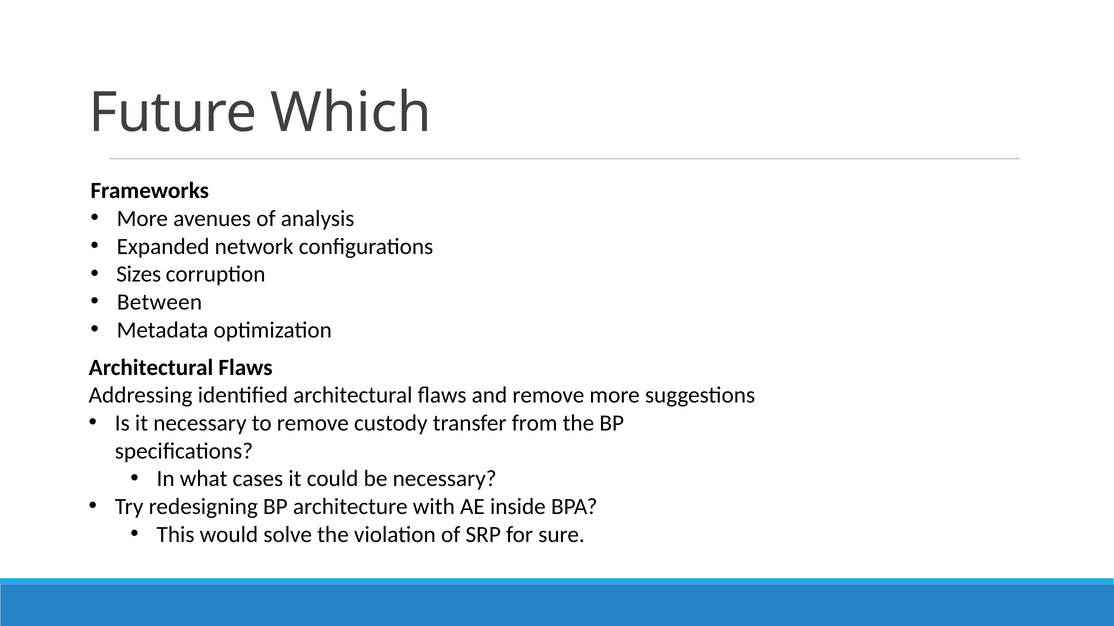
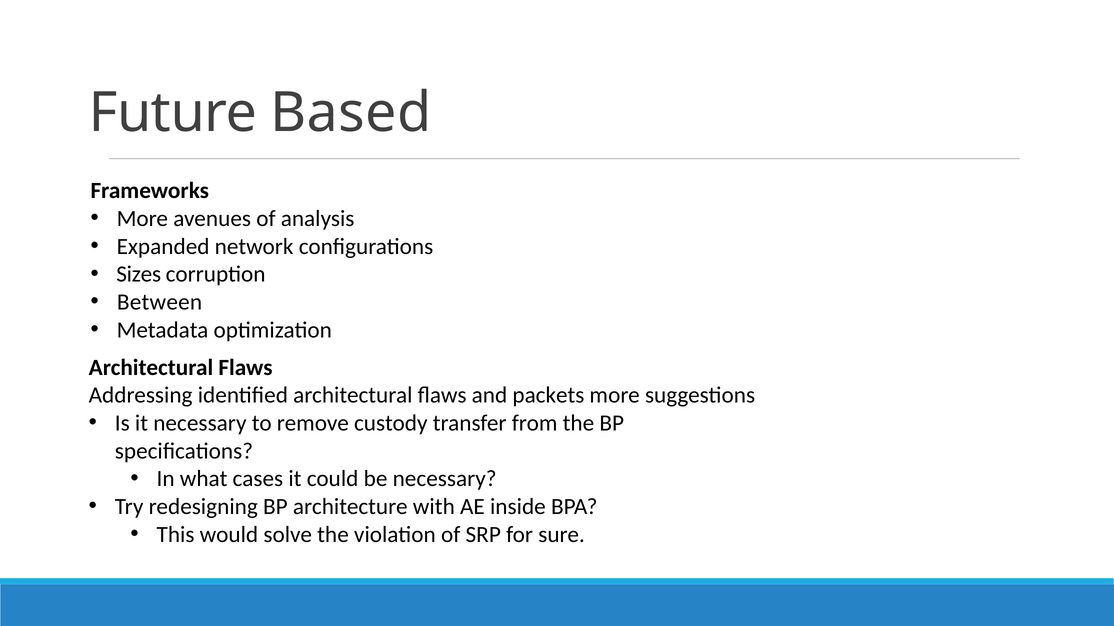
Which: Which -> Based (351, 113)
and remove: remove -> packets (548, 396)
